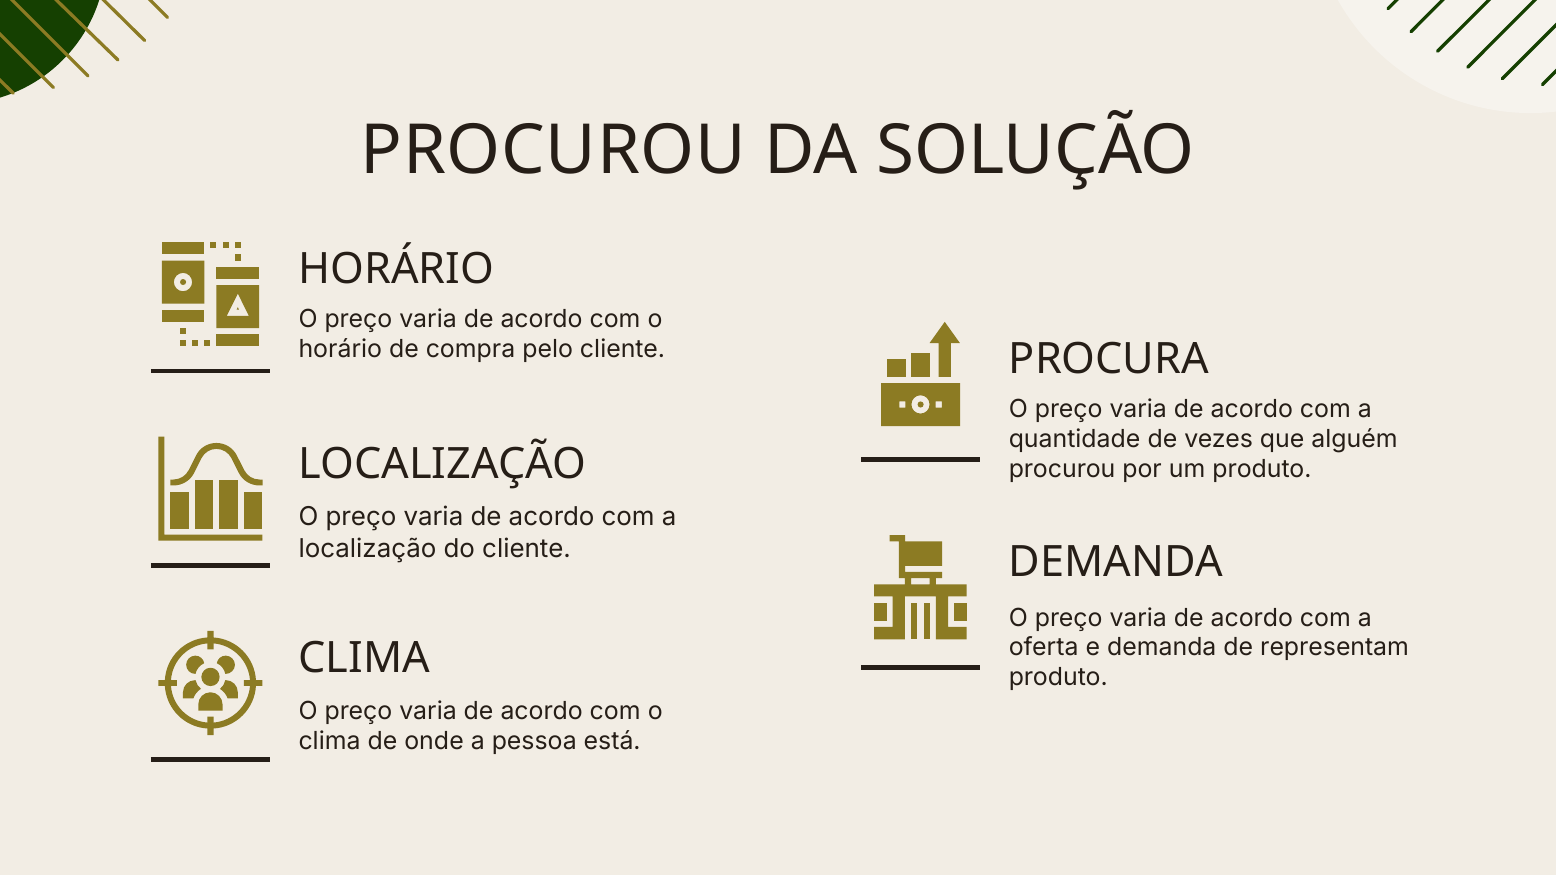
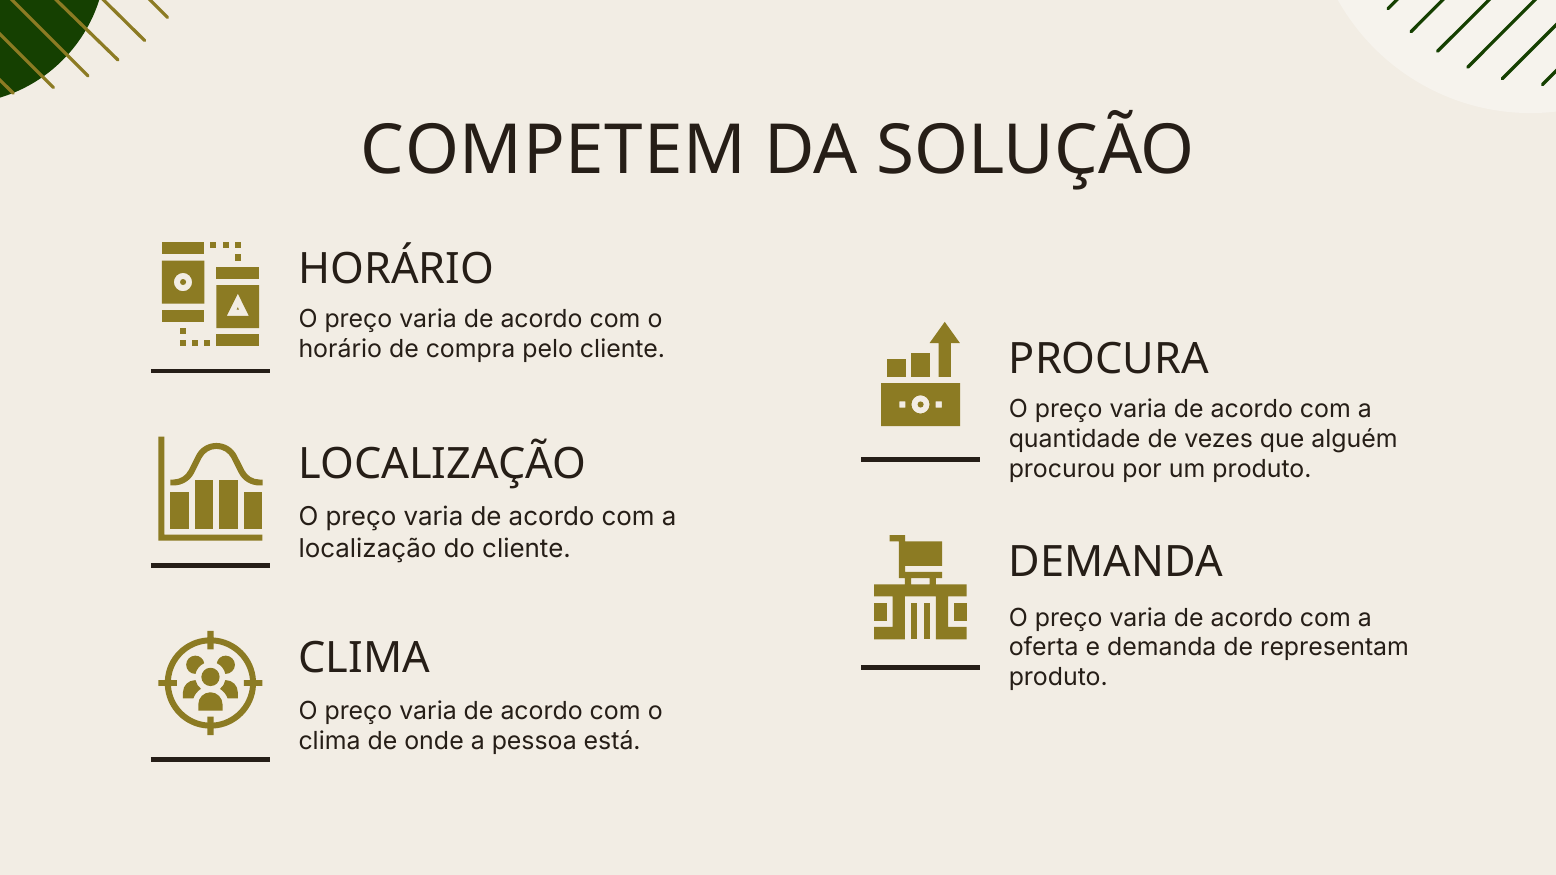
PROCUROU: PROCUROU -> COMPETEM (553, 151)
